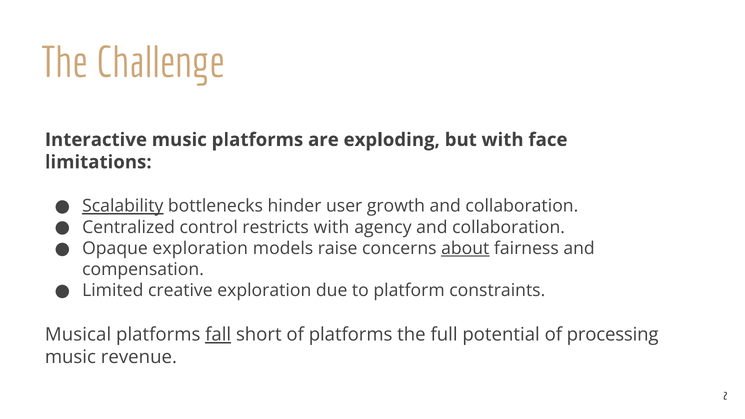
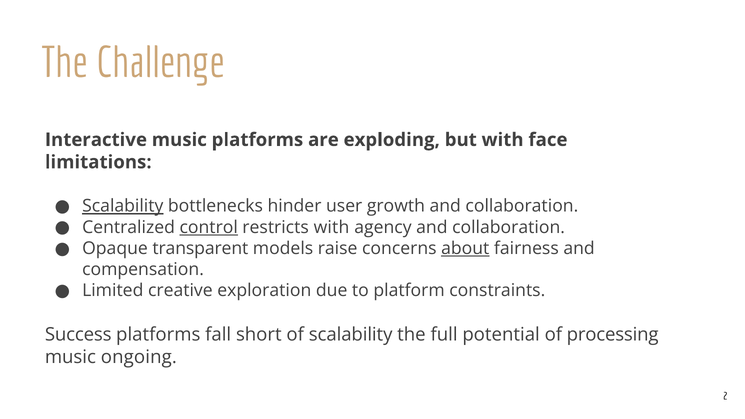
control underline: none -> present (209, 227)
Opaque exploration: exploration -> transparent (200, 248)
Musical: Musical -> Success (78, 335)
fall underline: present -> none (218, 335)
of platforms: platforms -> scalability (351, 335)
revenue: revenue -> ongoing (139, 357)
